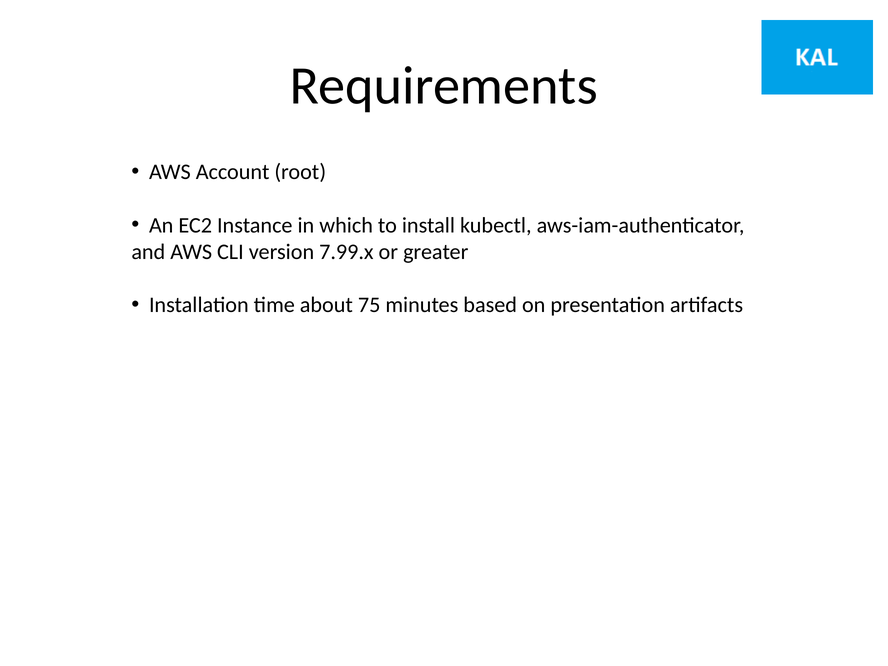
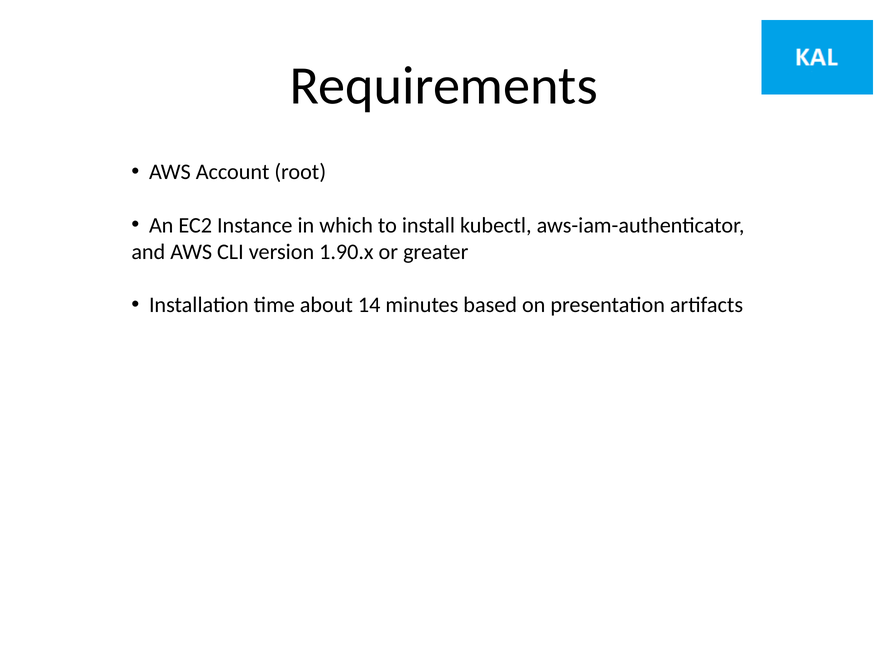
7.99.x: 7.99.x -> 1.90.x (346, 252)
75: 75 -> 14 (369, 305)
